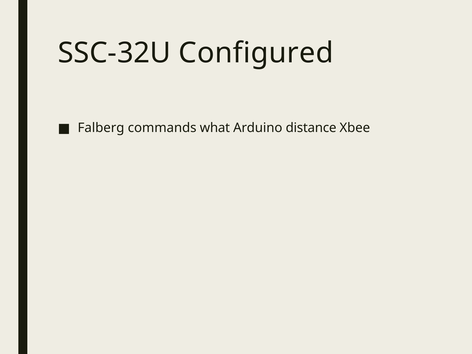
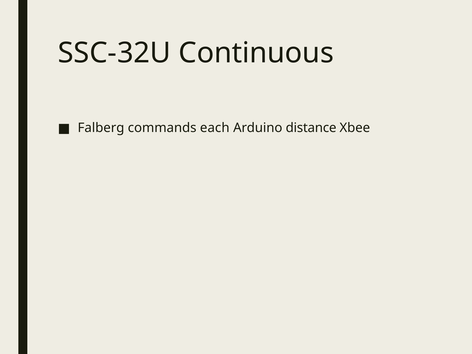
Configured: Configured -> Continuous (256, 53)
what: what -> each (215, 128)
